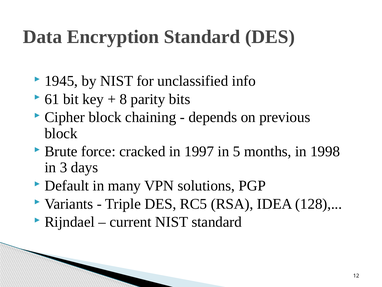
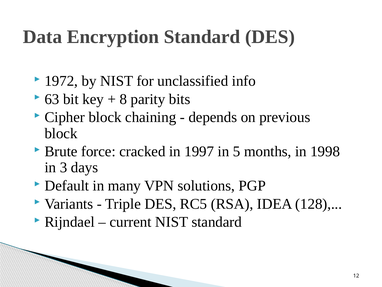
1945: 1945 -> 1972 (61, 81)
61: 61 -> 63 (52, 99)
